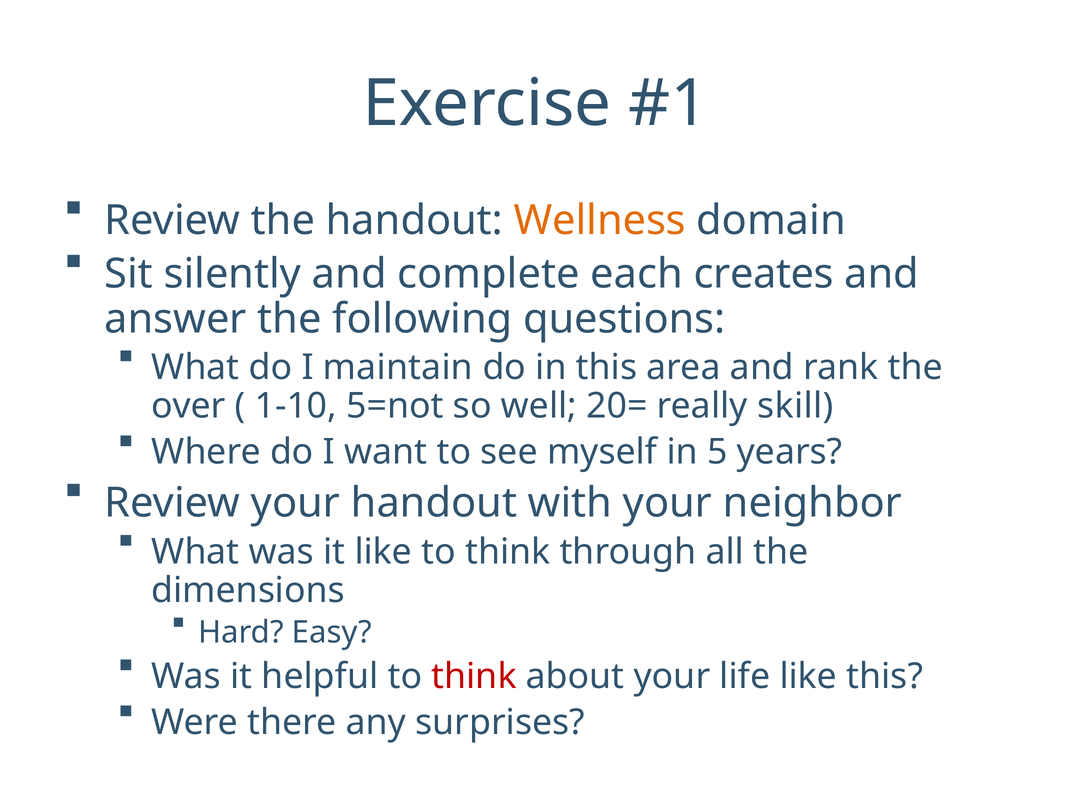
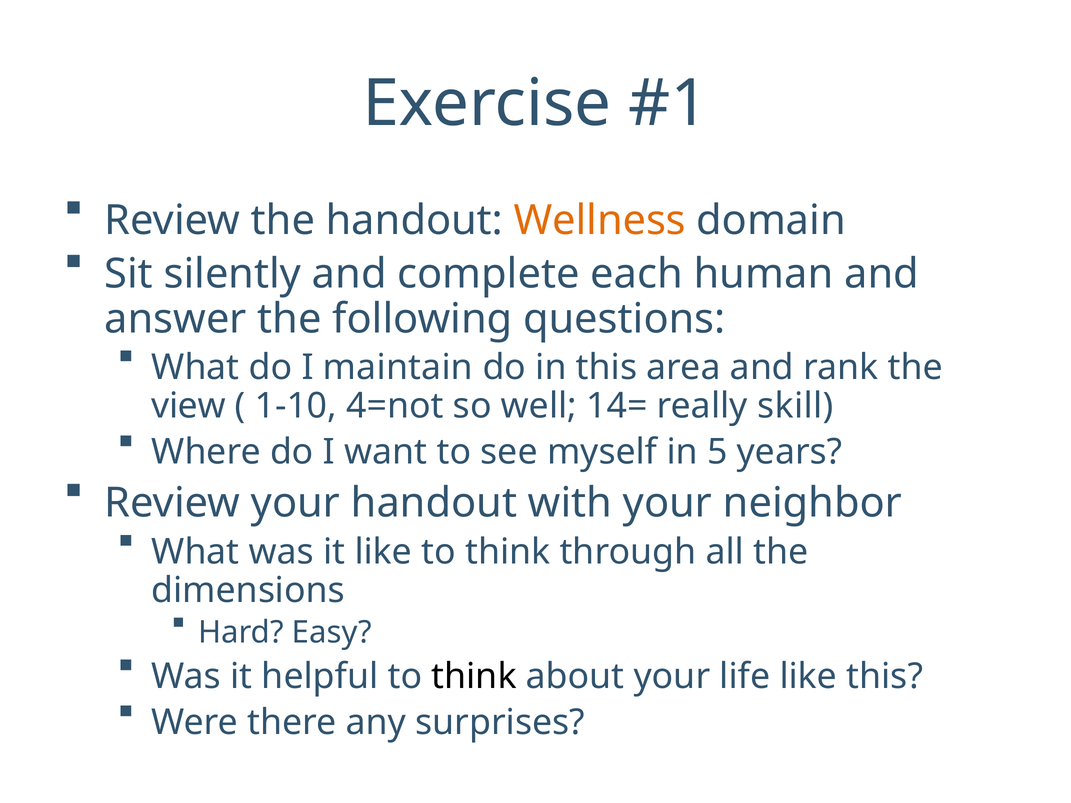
creates: creates -> human (763, 274)
over: over -> view (189, 406)
5=not: 5=not -> 4=not (395, 406)
20=: 20= -> 14= (617, 406)
think colour: red -> black (474, 677)
